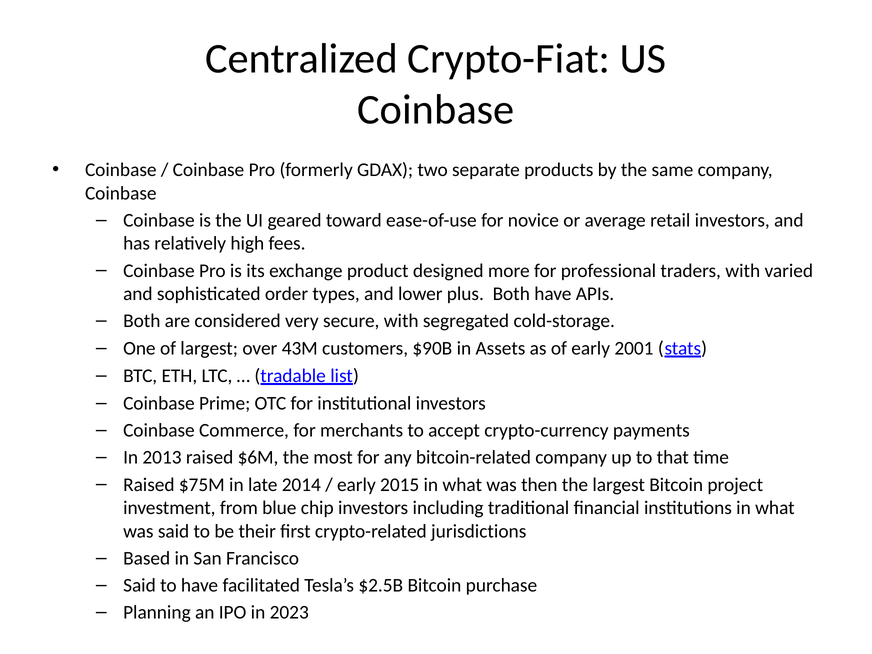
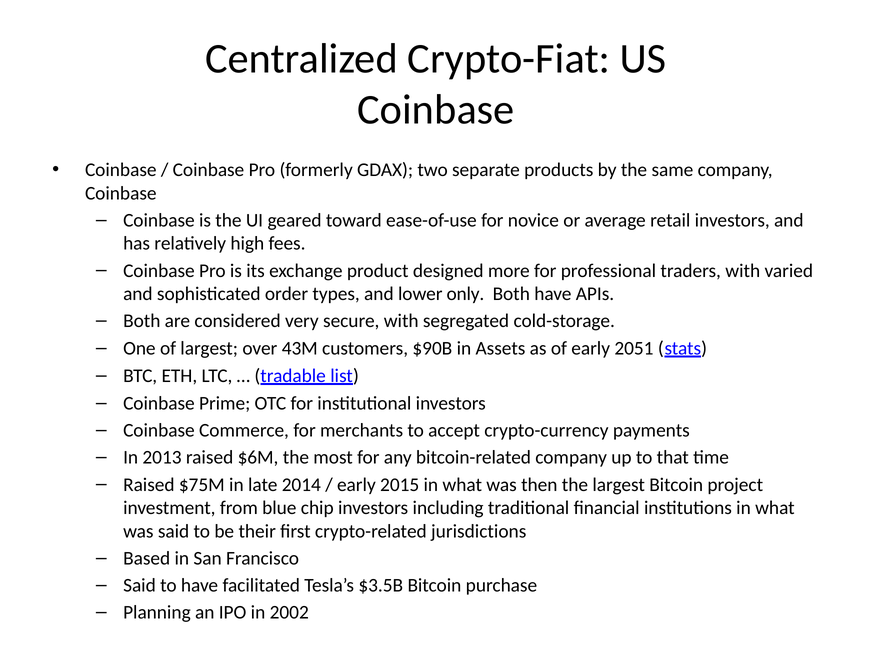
plus: plus -> only (465, 294)
2001: 2001 -> 2051 (634, 348)
$2.5B: $2.5B -> $3.5B (381, 585)
2023: 2023 -> 2002 (289, 612)
